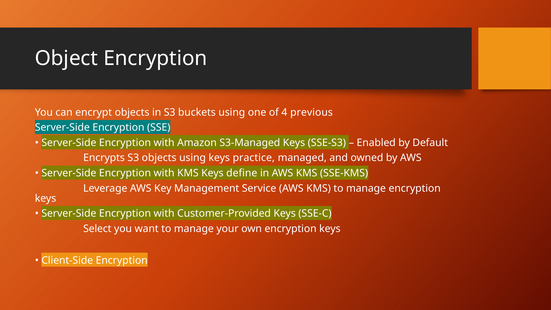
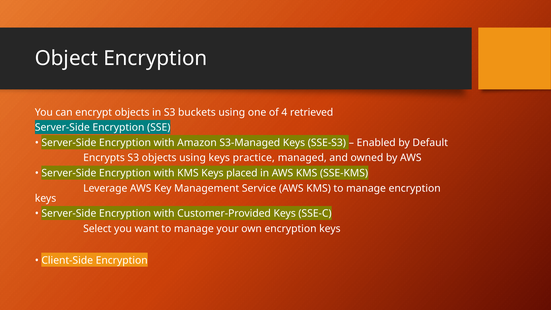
previous: previous -> retrieved (312, 112)
define: define -> placed (242, 173)
